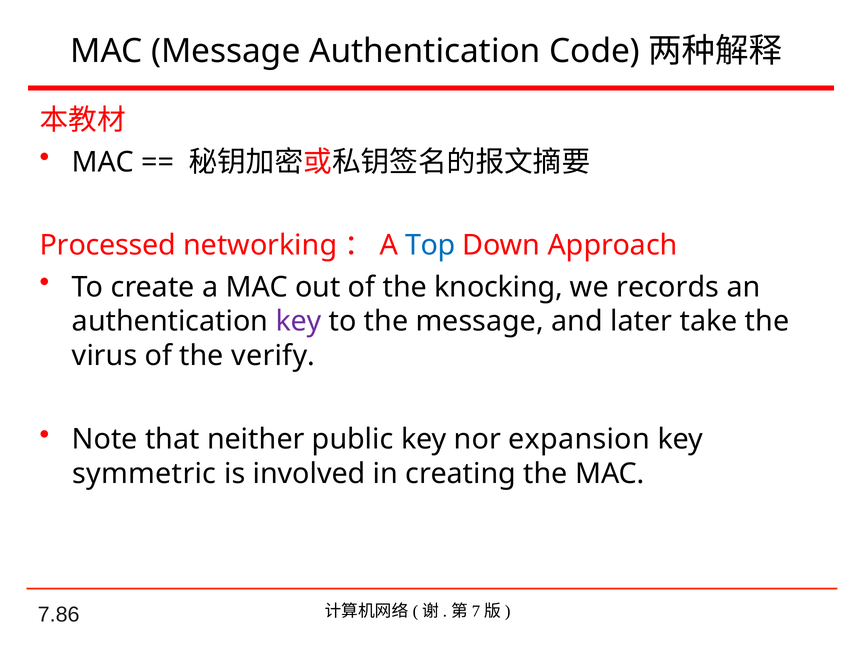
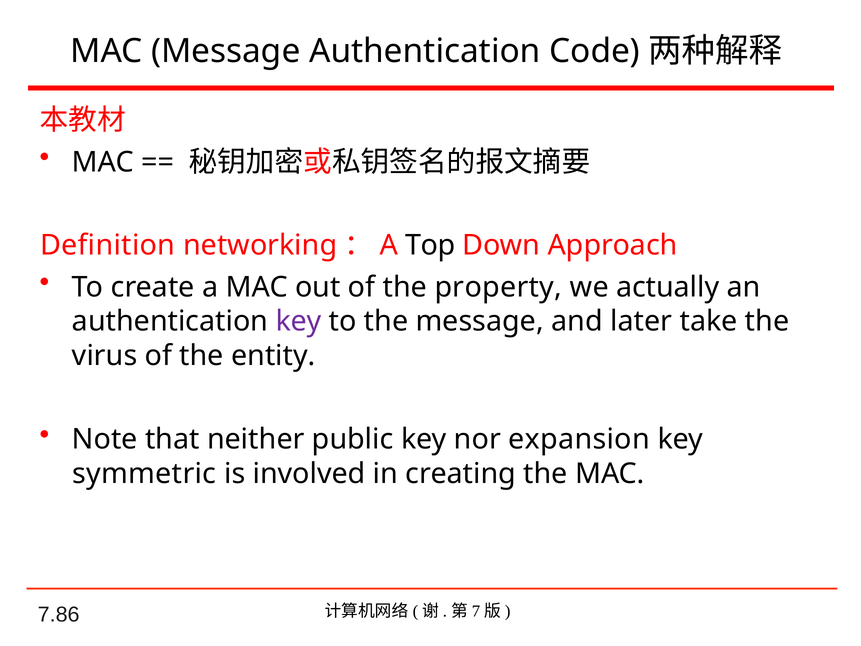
Processed: Processed -> Definition (108, 245)
Top colour: blue -> black (430, 245)
knocking: knocking -> property (498, 287)
records: records -> actually (668, 287)
verify: verify -> entity (273, 356)
